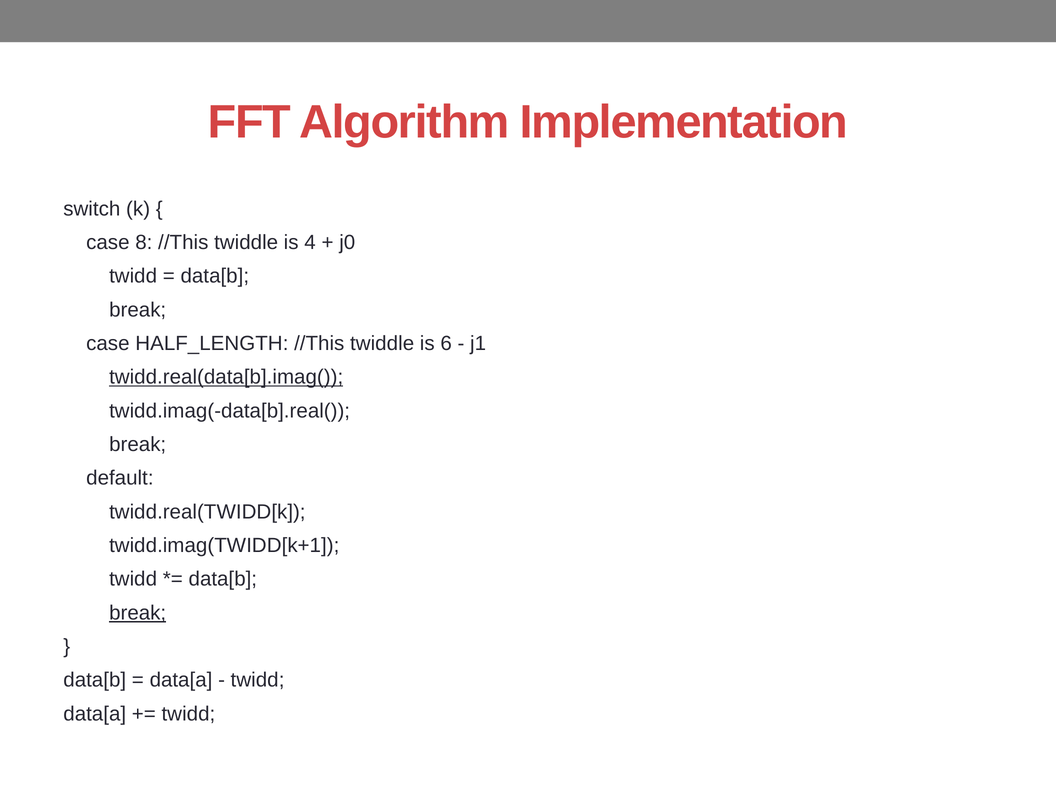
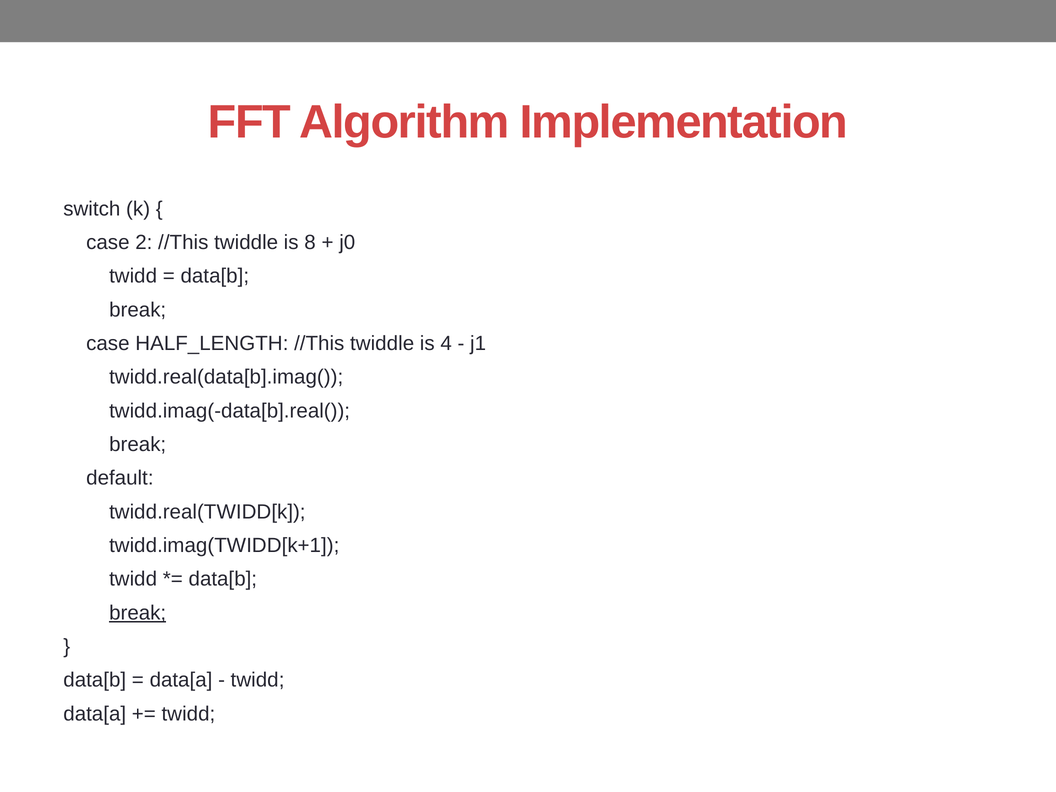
8: 8 -> 2 (144, 242)
4: 4 -> 8 (310, 242)
6: 6 -> 4 (446, 343)
twidd.real(data[b].imag( underline: present -> none (226, 377)
